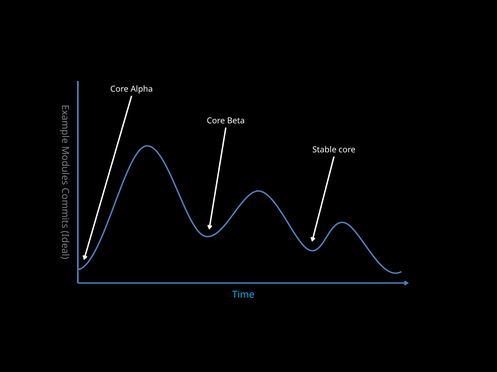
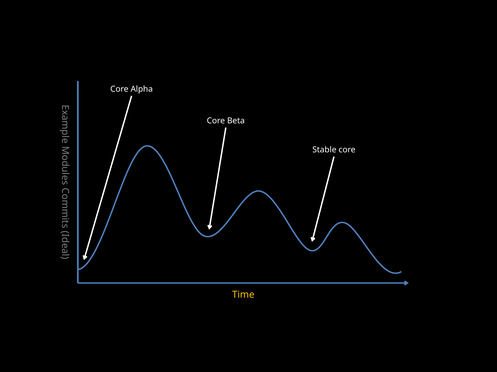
Time colour: light blue -> yellow (243, 295)
